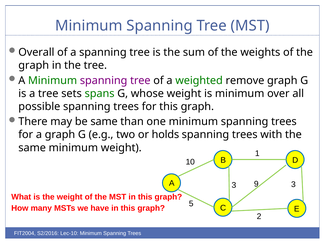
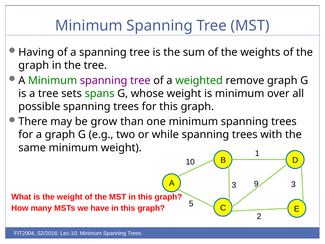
Overall: Overall -> Having (36, 52)
be same: same -> grow (104, 122)
holds: holds -> while (165, 135)
